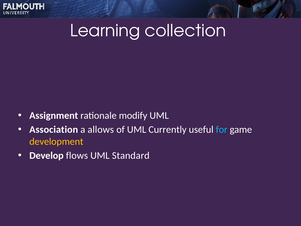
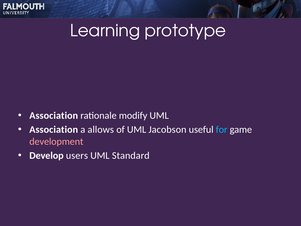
collection: collection -> prototype (185, 31)
Assignment: Assignment -> Association (54, 115)
Currently: Currently -> Jacobson (167, 129)
development colour: yellow -> pink (56, 141)
flows: flows -> users (77, 156)
